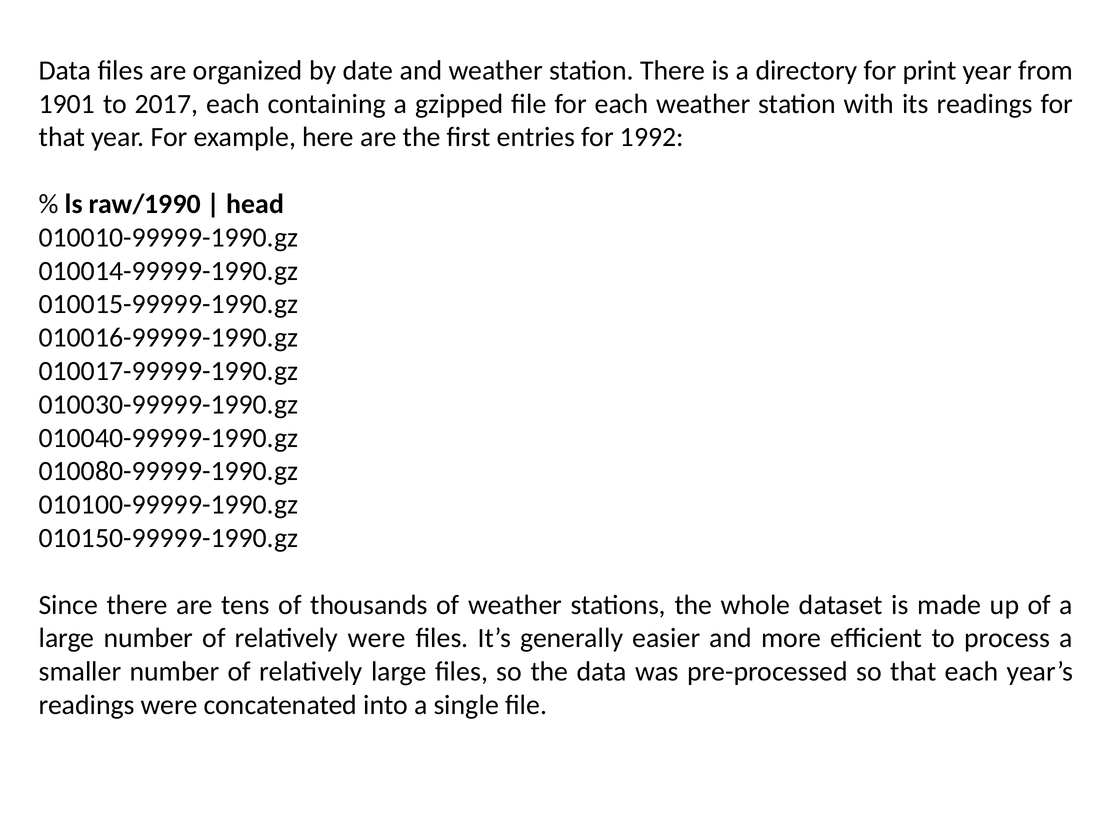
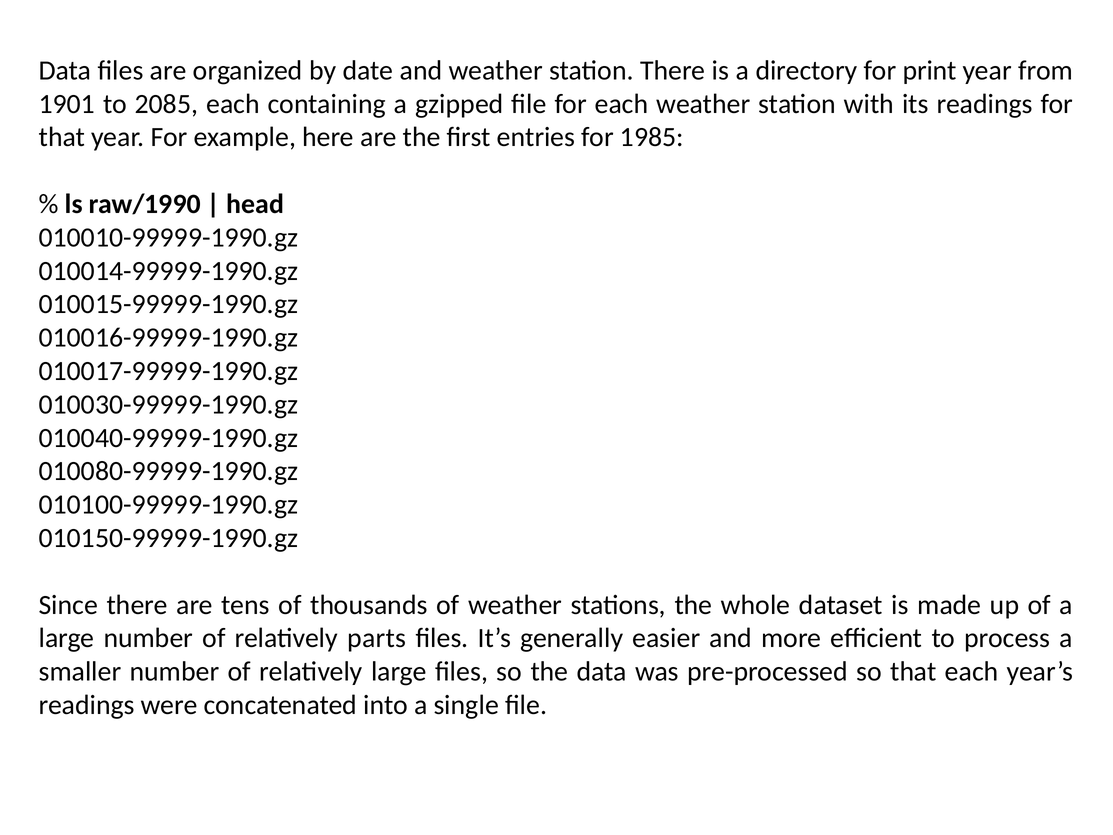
2017: 2017 -> 2085 (166, 104)
1992: 1992 -> 1985 (652, 137)
relatively were: were -> parts (377, 638)
